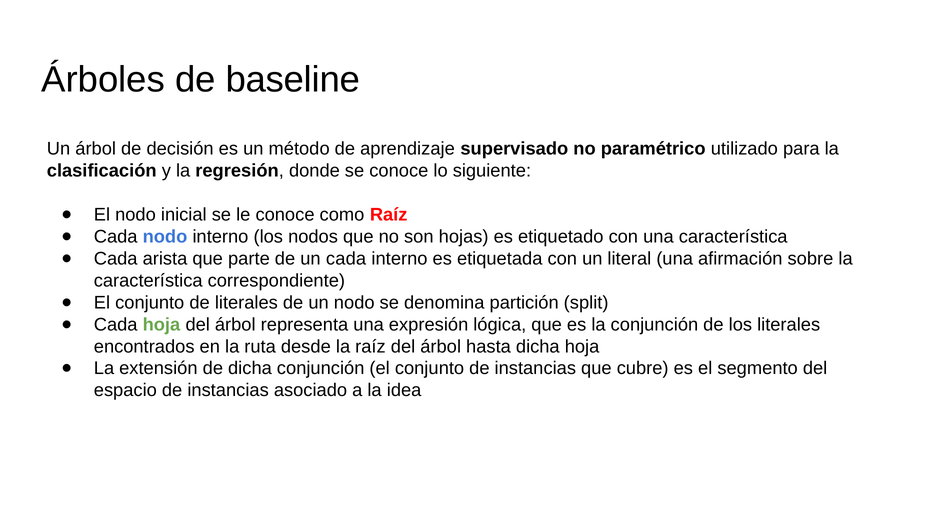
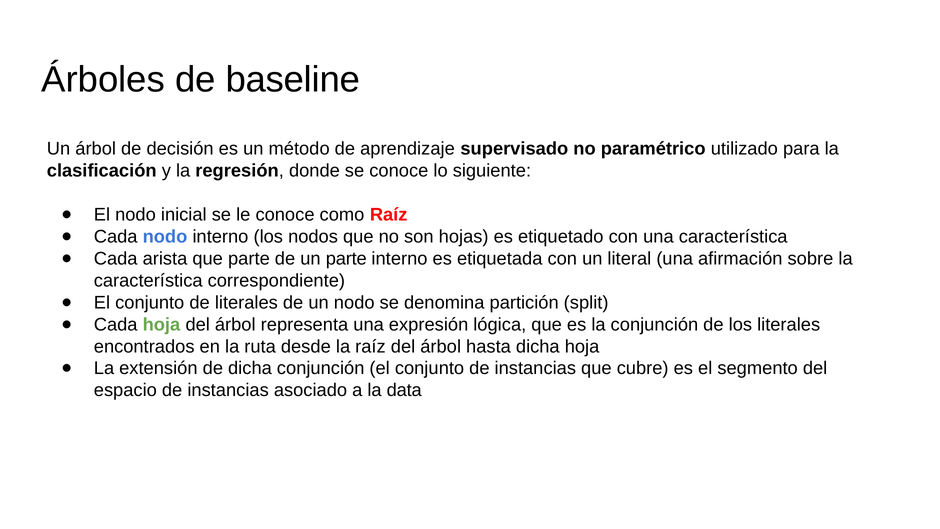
un cada: cada -> parte (346, 259)
idea: idea -> data (404, 390)
